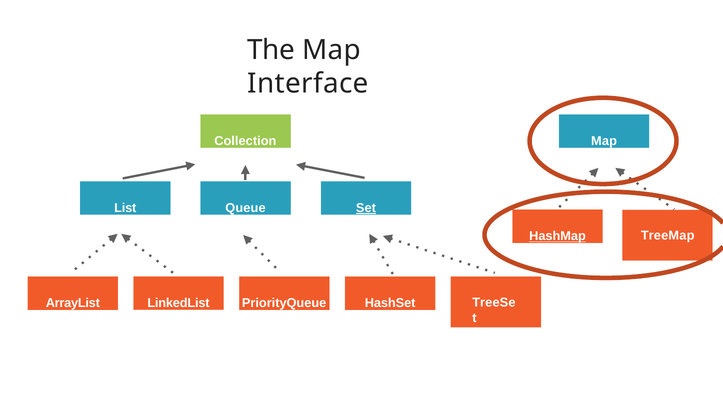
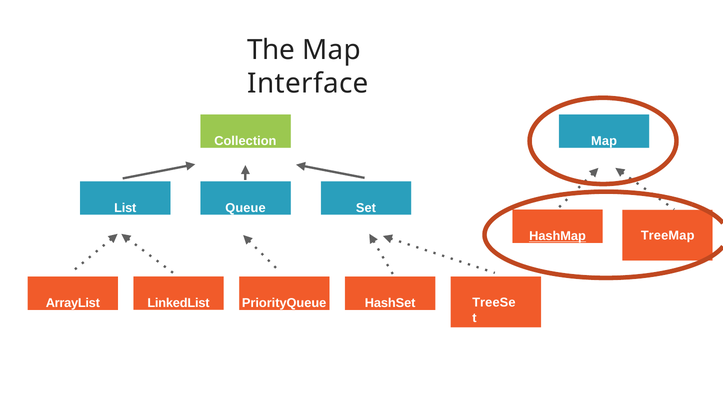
Set underline: present -> none (366, 208)
